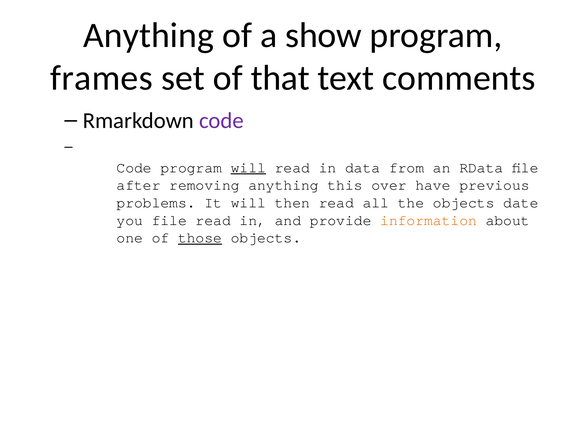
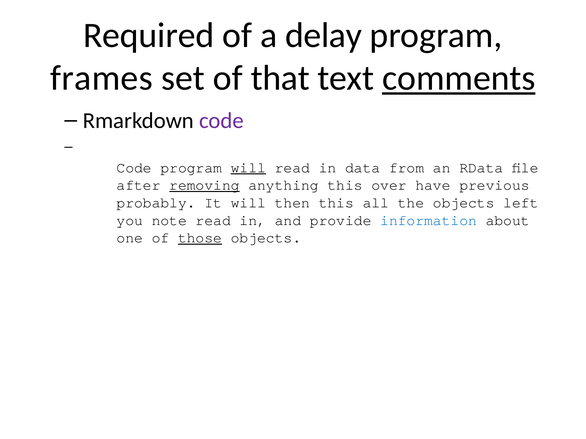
Anything: Anything -> Required (149, 35)
show: show -> delay (324, 35)
comments underline: none -> present (459, 78)
removing underline: none -> present (204, 185)
problems: problems -> probably (156, 203)
then read: read -> this (336, 203)
date: date -> left (521, 203)
you file: file -> note (169, 220)
information colour: orange -> blue (429, 220)
